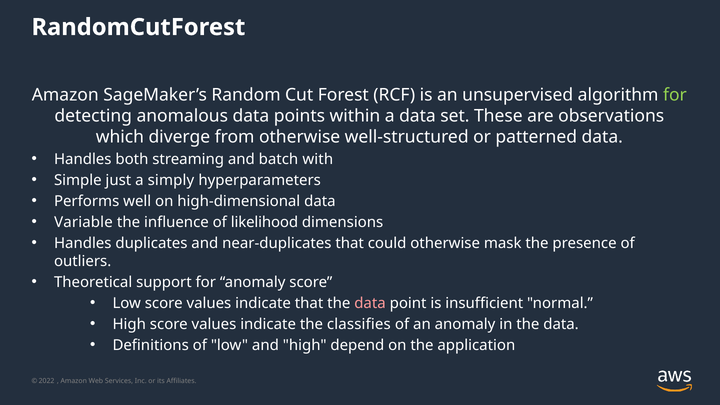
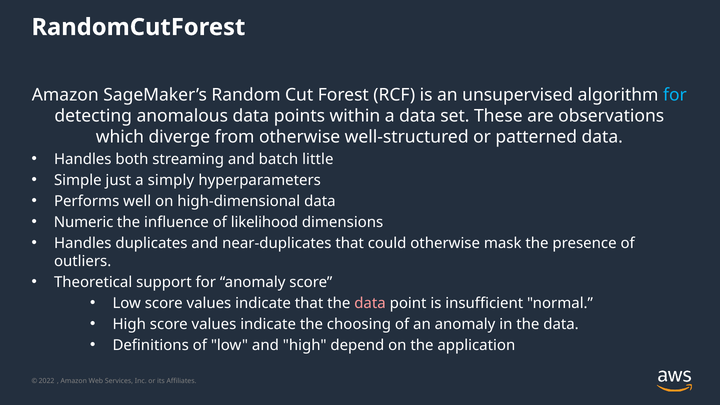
for colour: light green -> light blue (675, 95)
with: with -> little (318, 159)
Variable: Variable -> Numeric (84, 222)
classifies: classifies -> choosing (359, 324)
